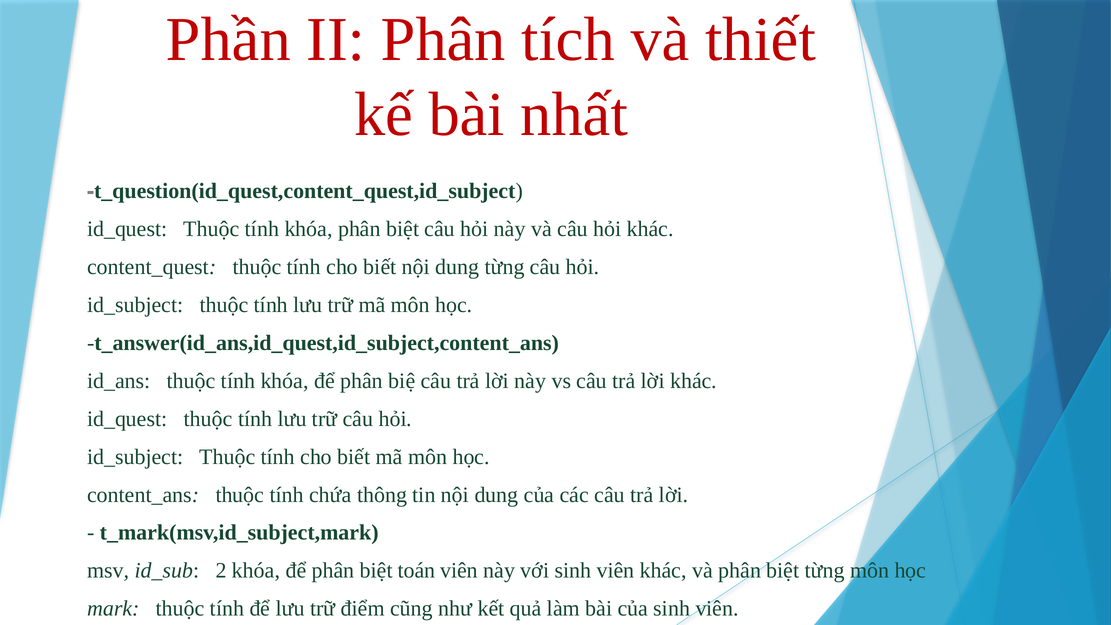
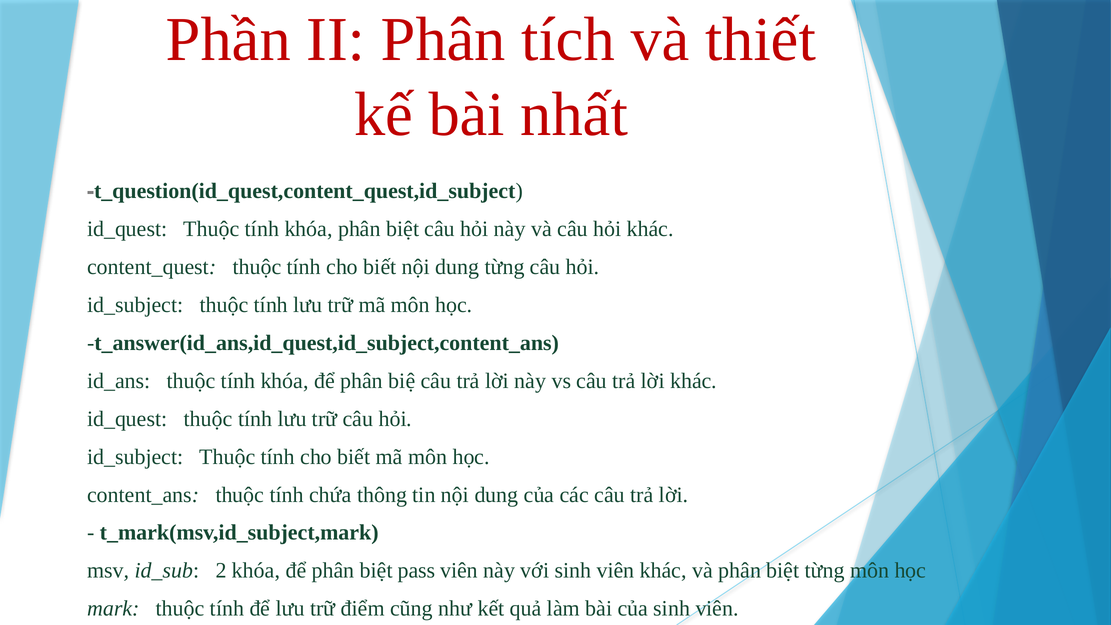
toán: toán -> pass (417, 571)
